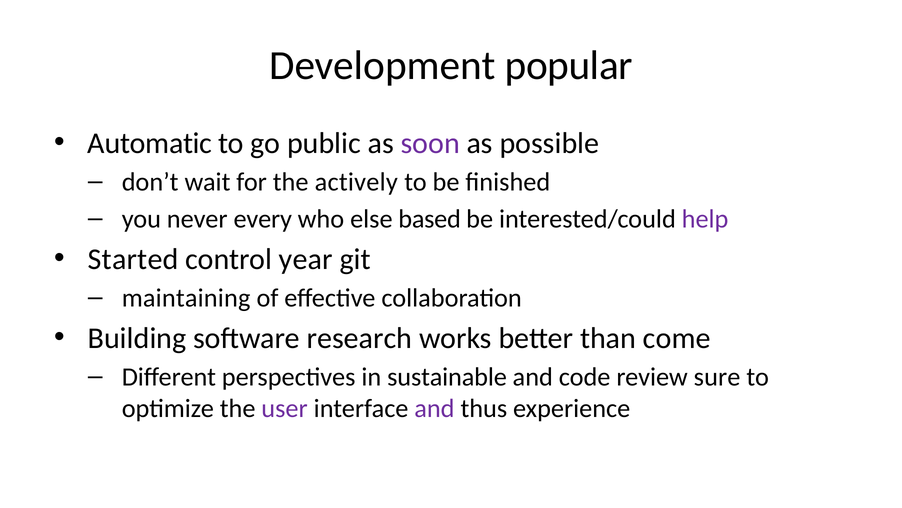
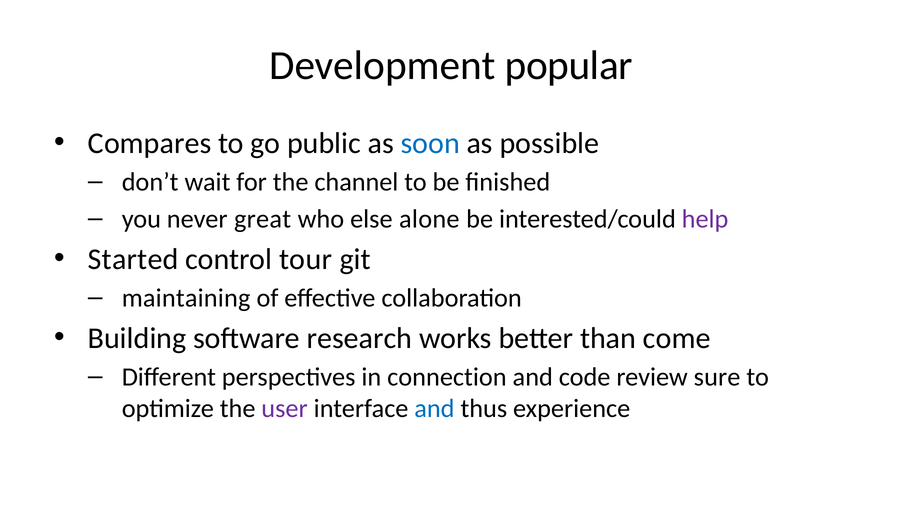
Automatic: Automatic -> Compares (150, 143)
soon colour: purple -> blue (430, 143)
actively: actively -> channel (356, 182)
every: every -> great (263, 219)
based: based -> alone (429, 219)
year: year -> tour (306, 259)
sustainable: sustainable -> connection (447, 377)
and colour: purple -> blue (434, 408)
